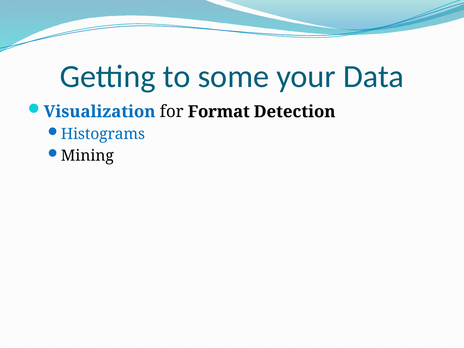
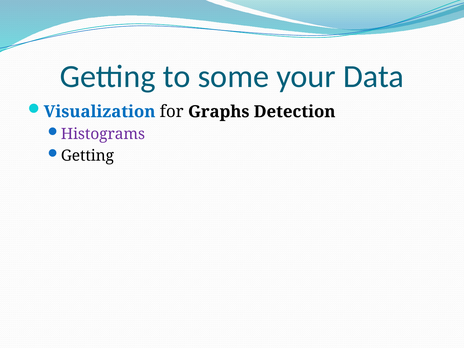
Format: Format -> Graphs (219, 112)
Histograms colour: blue -> purple (103, 134)
Mining: Mining -> Getting (87, 156)
